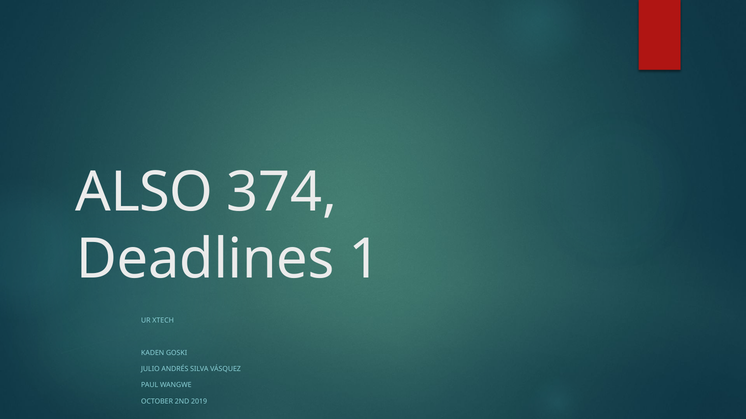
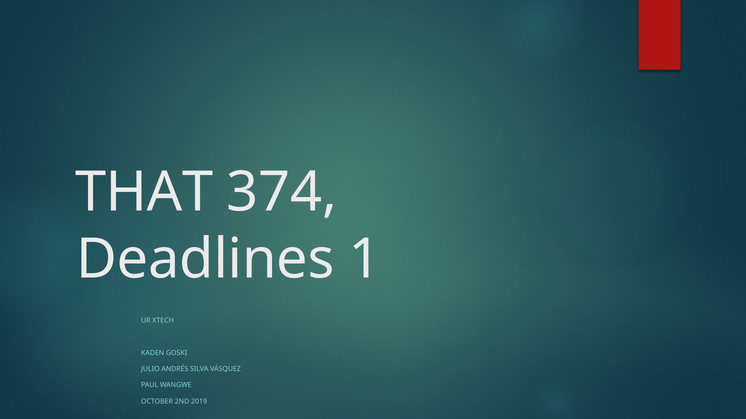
ALSO: ALSO -> THAT (144, 193)
